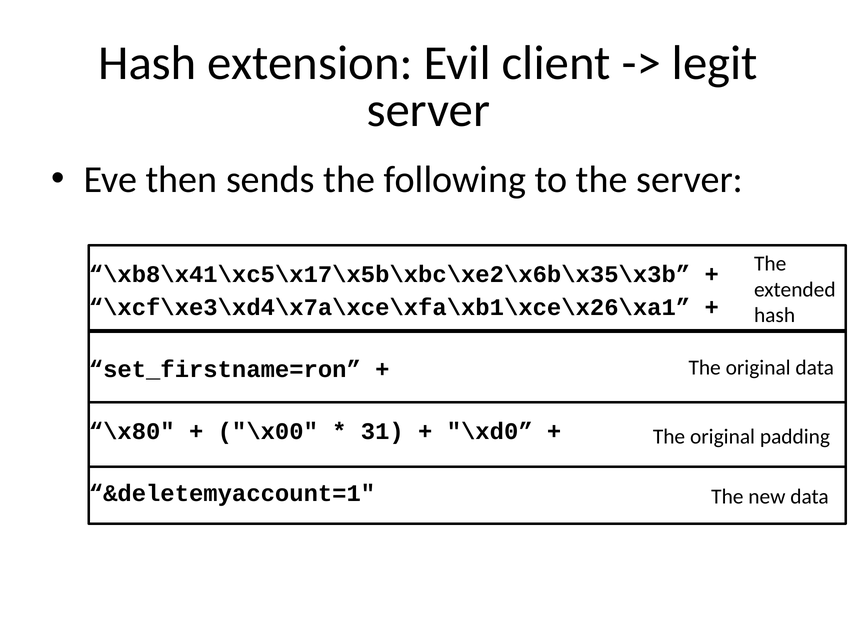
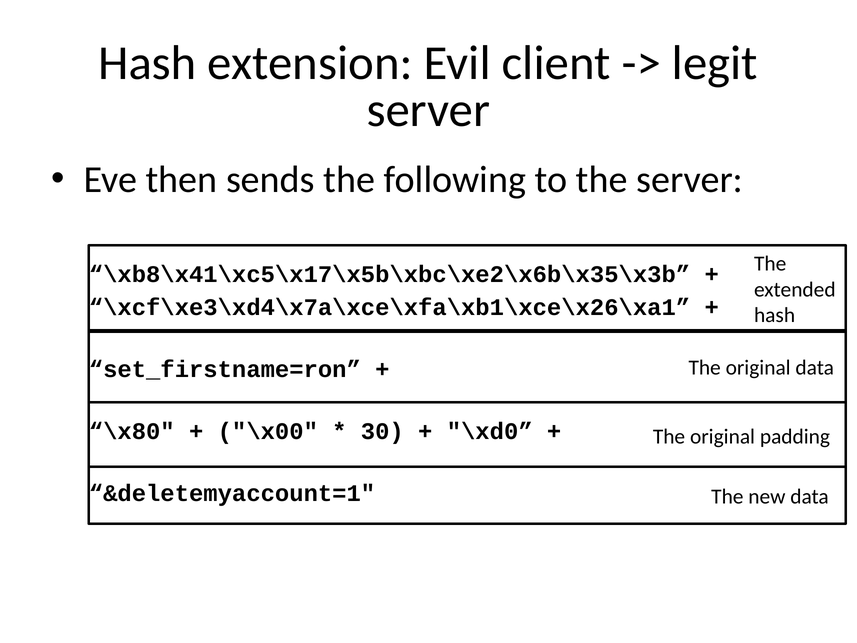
31: 31 -> 30 (382, 431)
